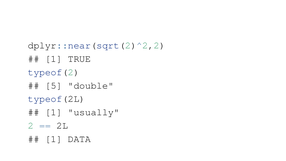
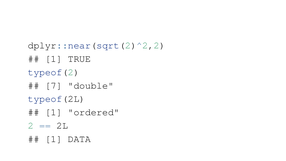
5: 5 -> 7 (54, 85)
usually: usually -> ordered (94, 112)
